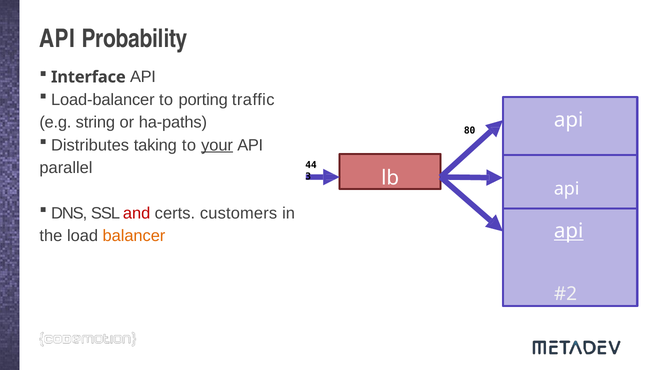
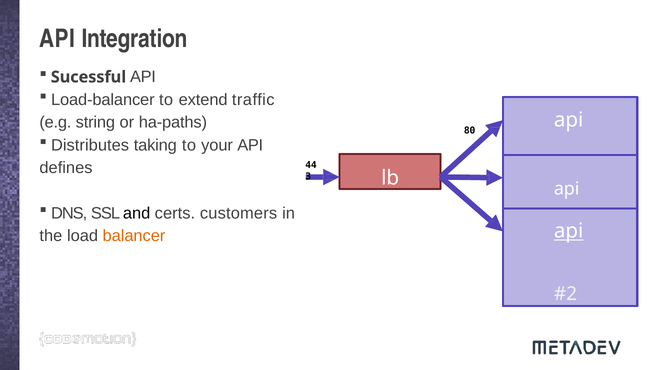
Probability: Probability -> Integration (135, 39)
Interface: Interface -> Sucessful (88, 77)
porting: porting -> extend (203, 100)
your underline: present -> none (217, 145)
parallel: parallel -> defines (66, 168)
and colour: red -> black (137, 213)
